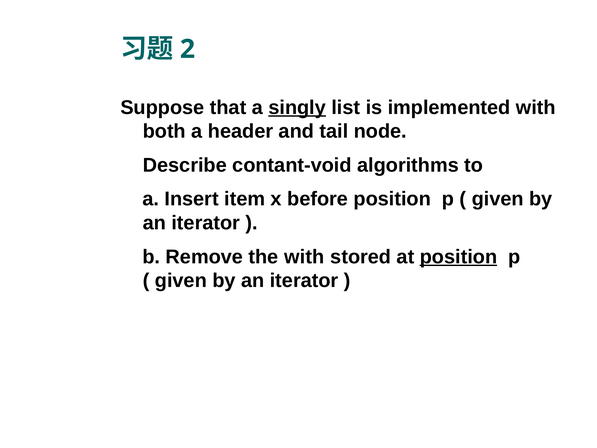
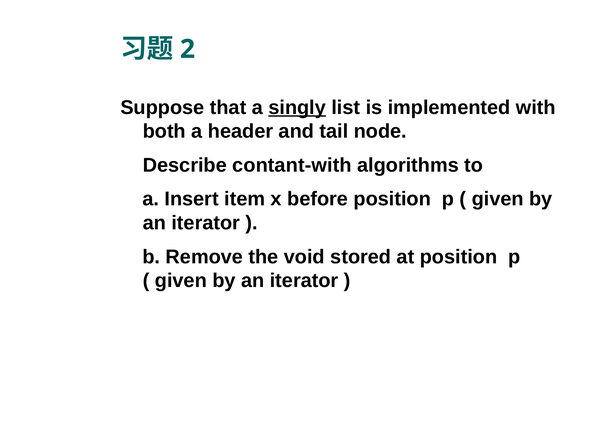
contant-void: contant-void -> contant-with (292, 165)
the with: with -> void (304, 257)
position underline: present -> none (458, 257)
